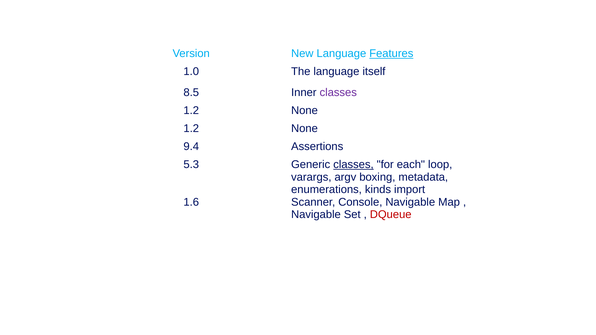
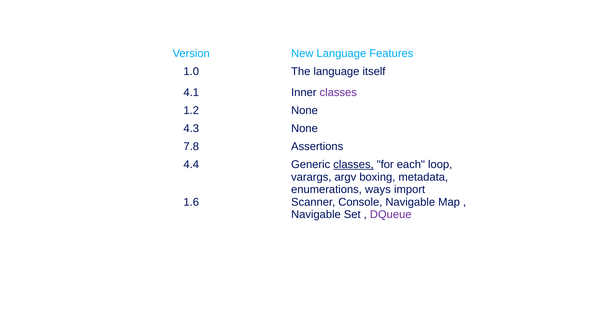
Features underline: present -> none (391, 53)
8.5: 8.5 -> 4.1 (191, 92)
1.2: 1.2 -> 4.3 (191, 129)
9.4: 9.4 -> 7.8 (191, 147)
5.3: 5.3 -> 4.4 (191, 165)
kinds: kinds -> ways (378, 190)
DQueue colour: red -> purple (391, 215)
